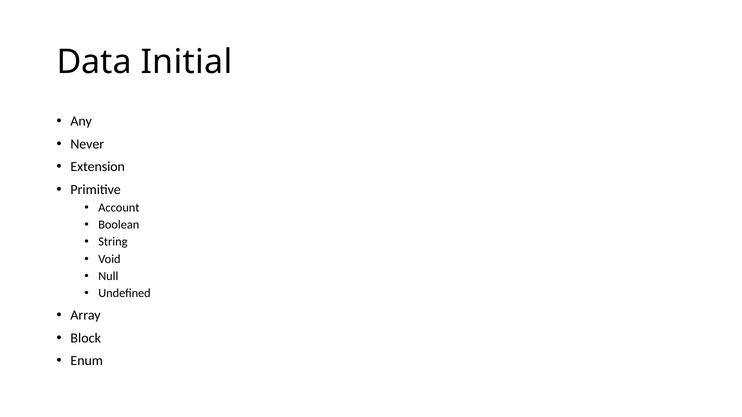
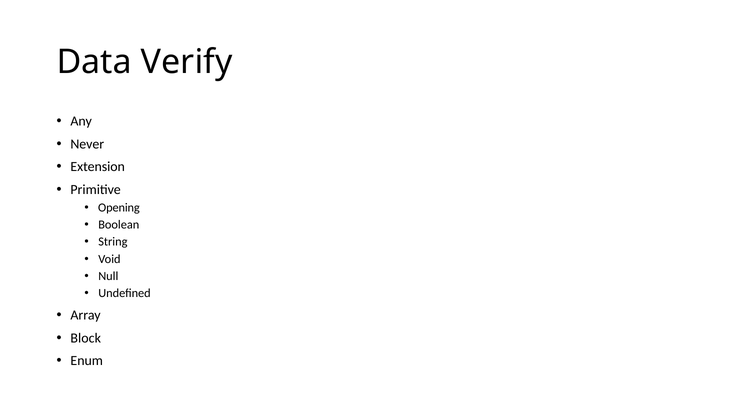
Initial: Initial -> Verify (187, 62)
Account: Account -> Opening (119, 208)
